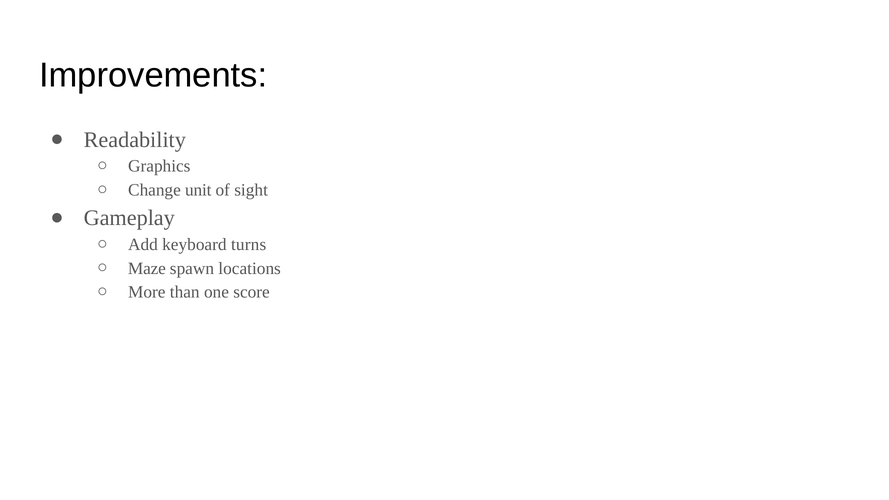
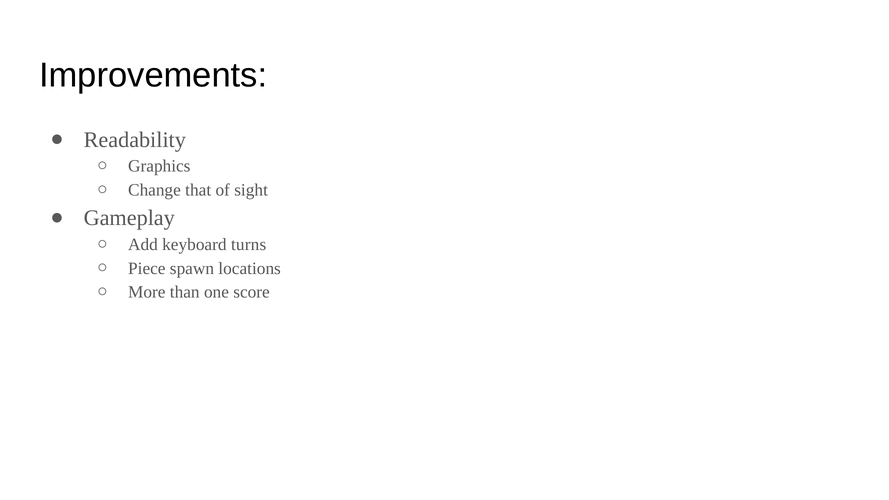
unit: unit -> that (198, 190)
Maze: Maze -> Piece (147, 268)
